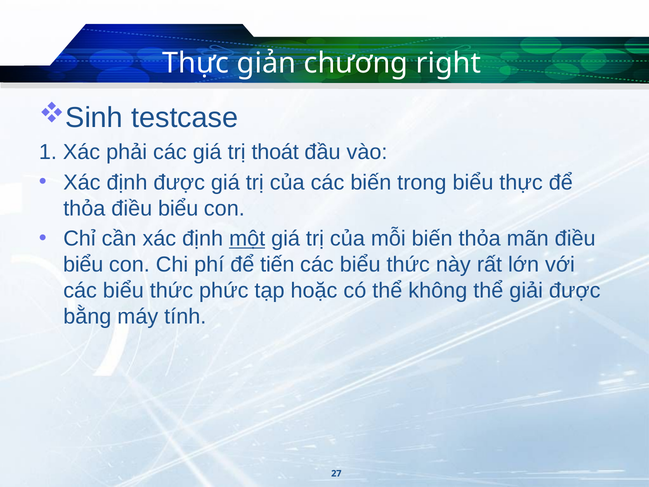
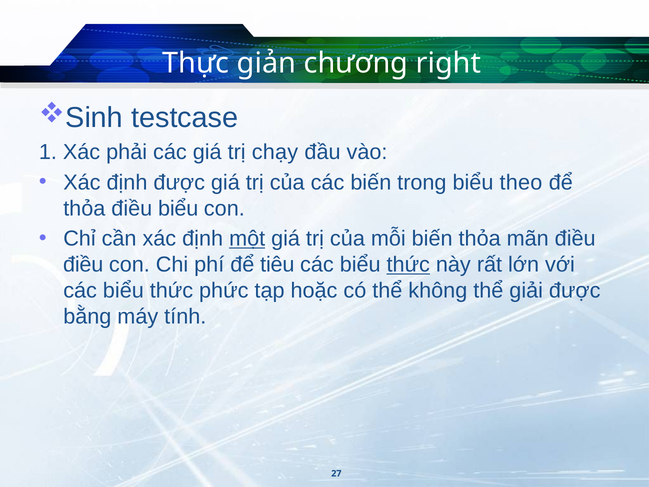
thoát: thoát -> chạy (275, 152)
biểu thực: thực -> theo (521, 182)
biểu: biểu -> điều (83, 264)
tiến: tiến -> tiêu (277, 264)
thức underline: none -> present (408, 264)
